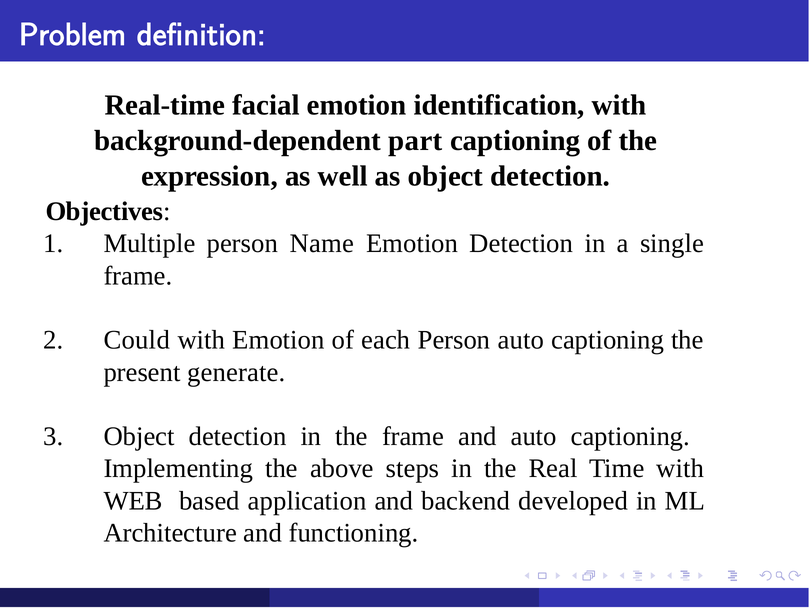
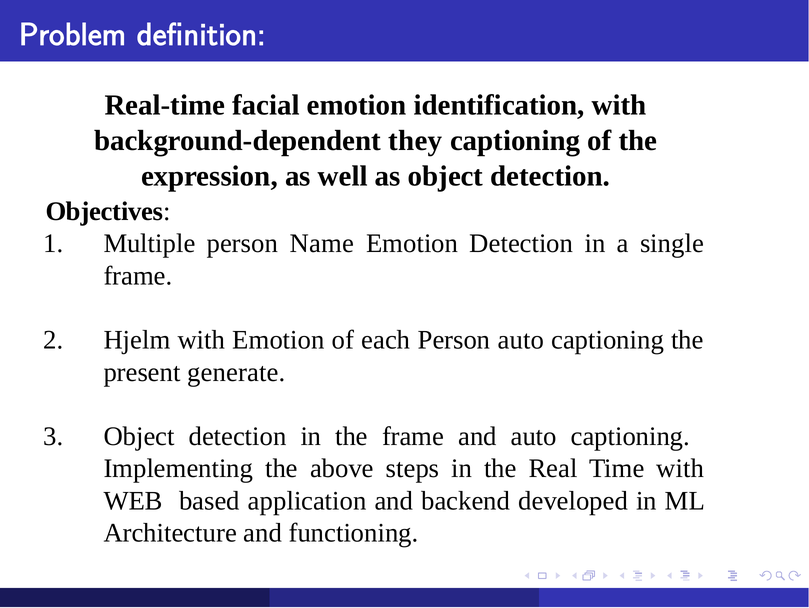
part: part -> they (415, 141)
Could: Could -> Hjelm (137, 340)
